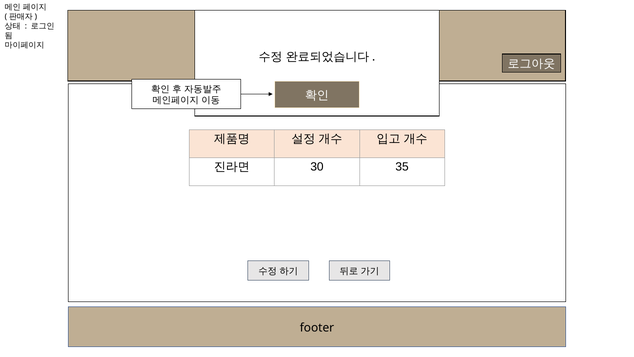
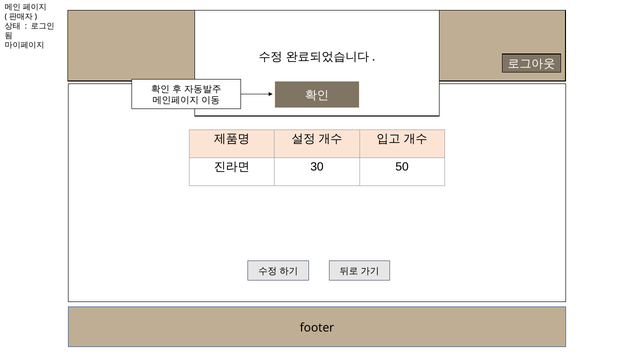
35: 35 -> 50 (402, 167)
